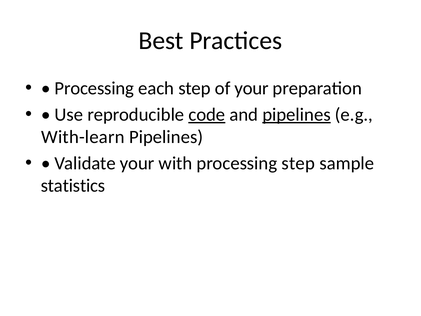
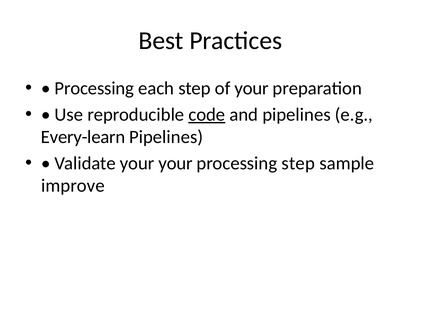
pipelines underline: present -> none (297, 115)
With-learn: With-learn -> Every-learn (83, 137)
your with: with -> your (176, 163)
statistics: statistics -> improve (73, 186)
